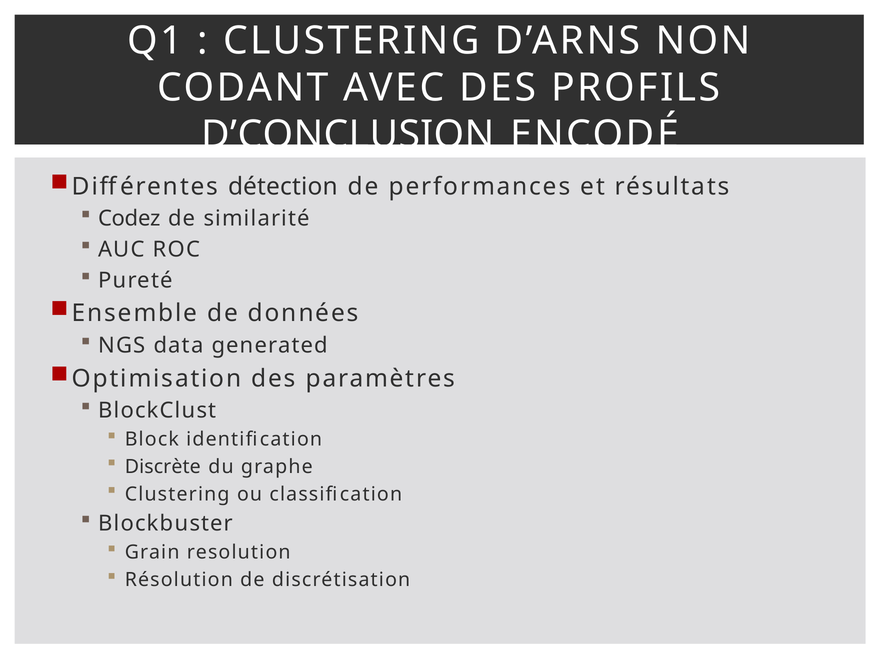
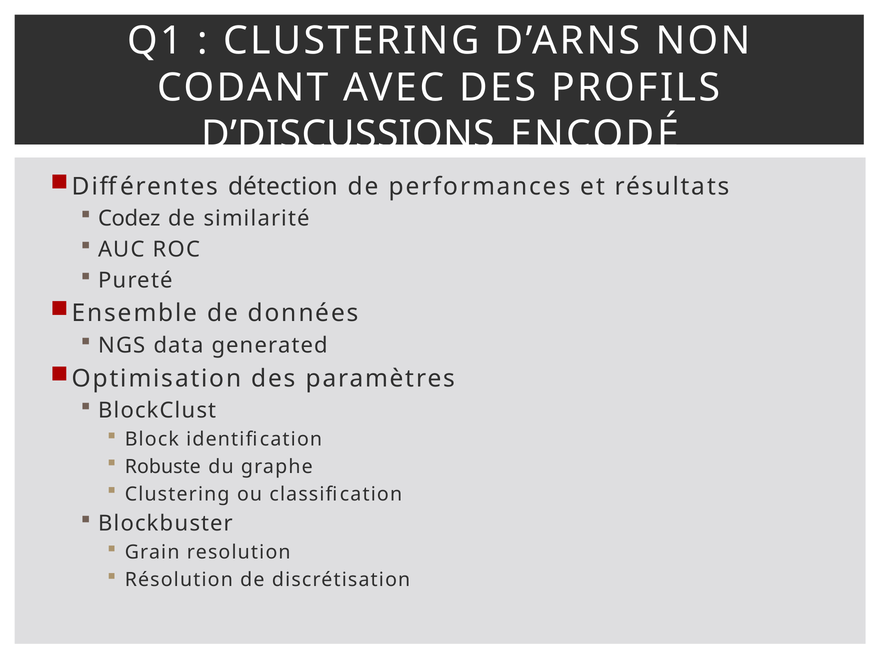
D’CONCLUSION: D’CONCLUSION -> D’DISCUSSIONS (348, 135)
Discrète: Discrète -> Robuste (163, 467)
